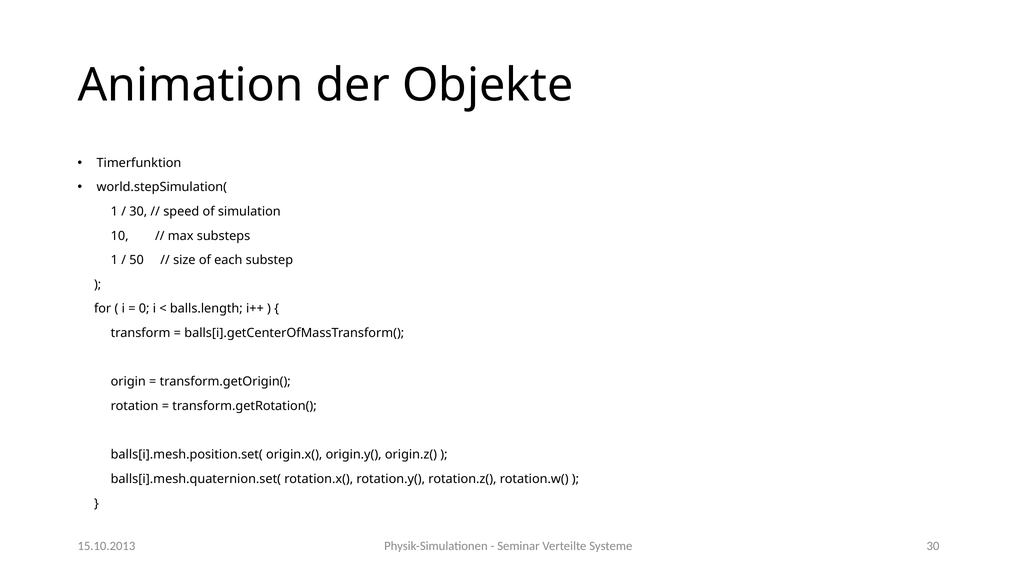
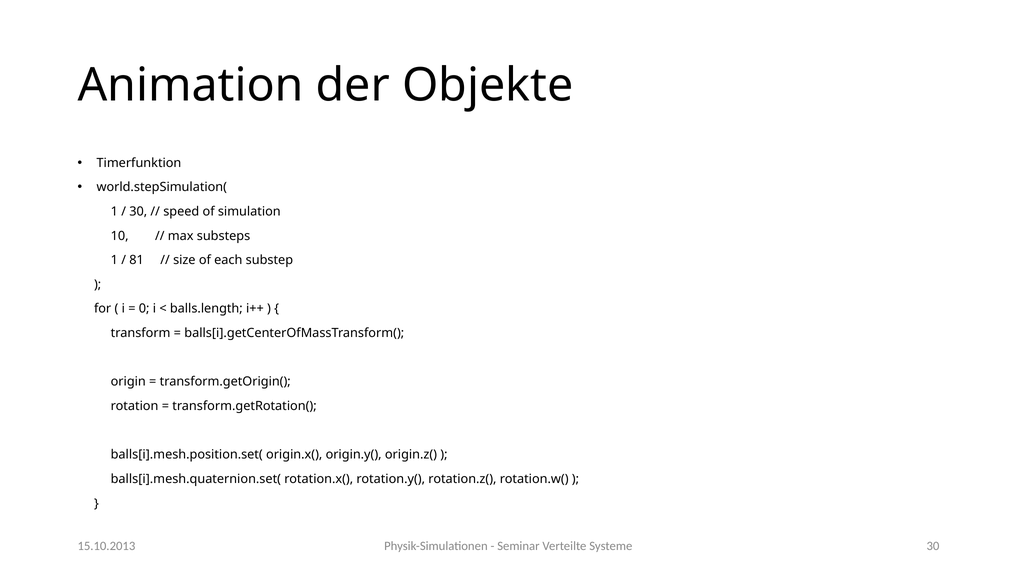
50: 50 -> 81 (137, 260)
